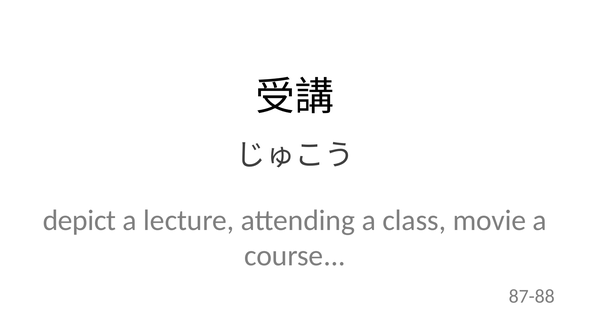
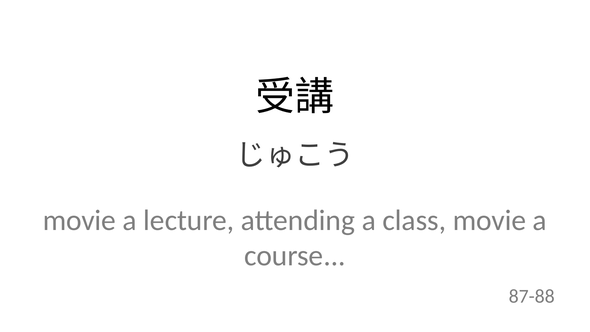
depict: depict -> movie (79, 220)
